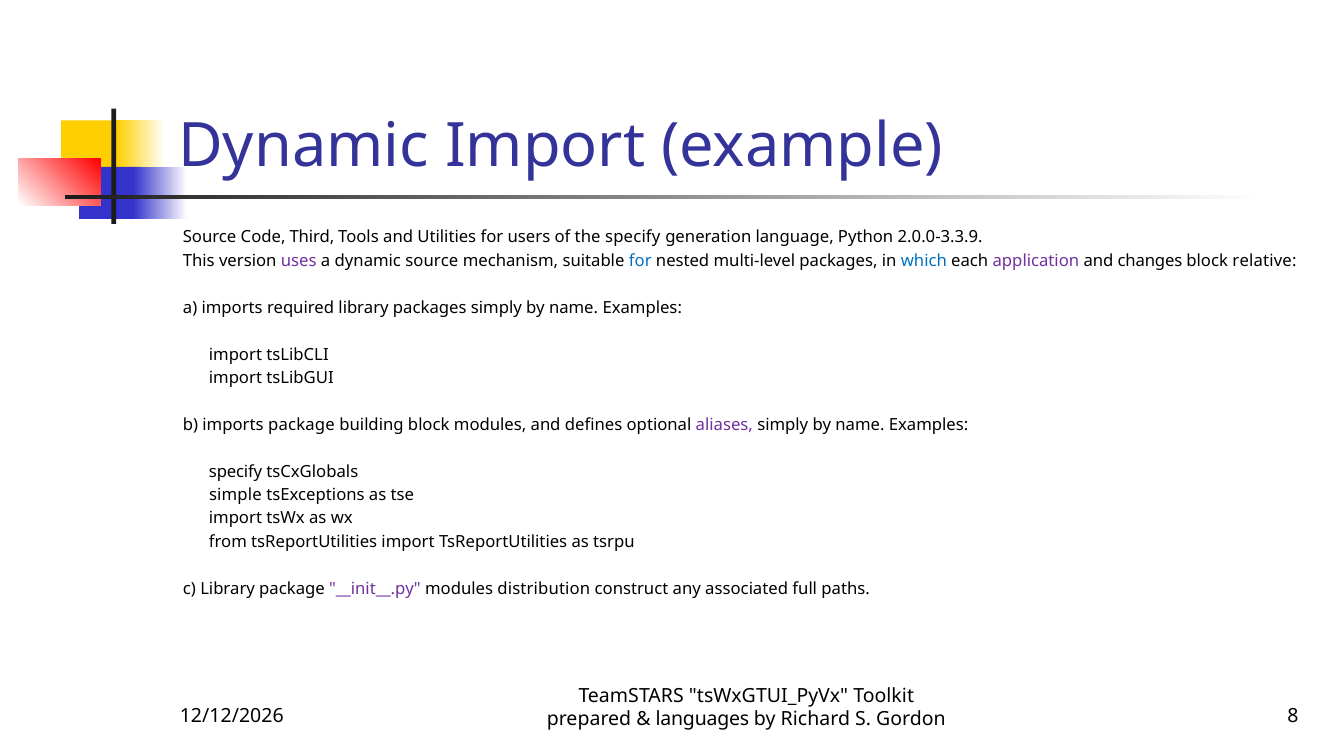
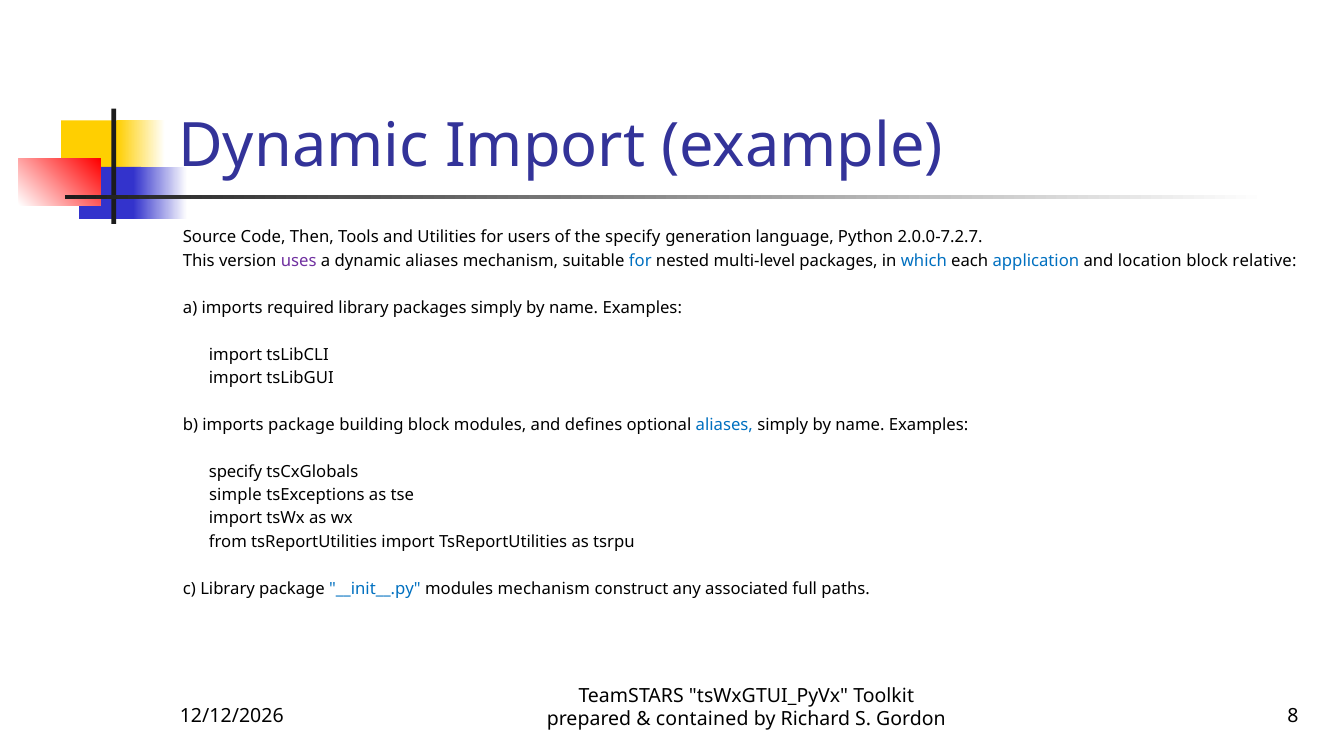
Third: Third -> Then (312, 237)
2.0.0-3.3.9: 2.0.0-3.3.9 -> 2.0.0-7.2.7 (940, 237)
dynamic source: source -> aliases (432, 261)
application colour: purple -> blue (1036, 261)
changes: changes -> location (1150, 261)
aliases colour: purple -> blue (724, 425)
__init__.py colour: purple -> blue (375, 589)
modules distribution: distribution -> mechanism (544, 589)
languages: languages -> contained (702, 719)
